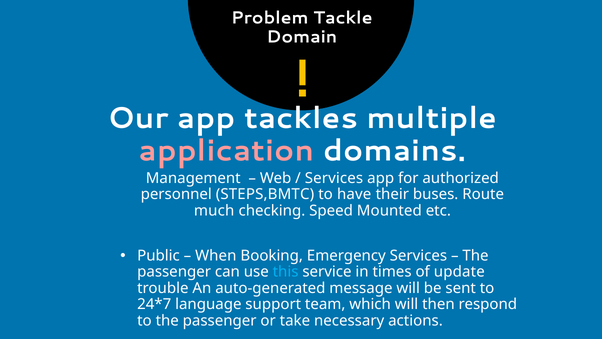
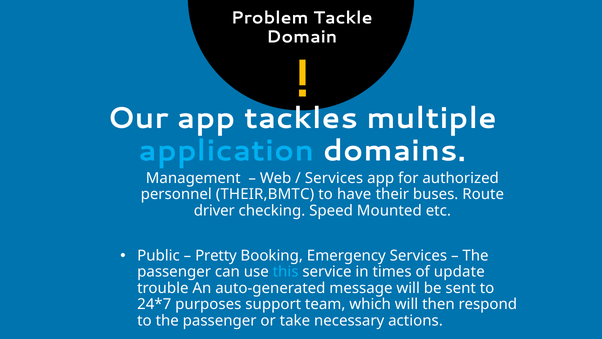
application colour: pink -> light blue (227, 151)
STEPS,BMTC: STEPS,BMTC -> THEIR,BMTC (265, 194)
much: much -> driver (214, 210)
When: When -> Pretty (216, 255)
language: language -> purposes (208, 304)
